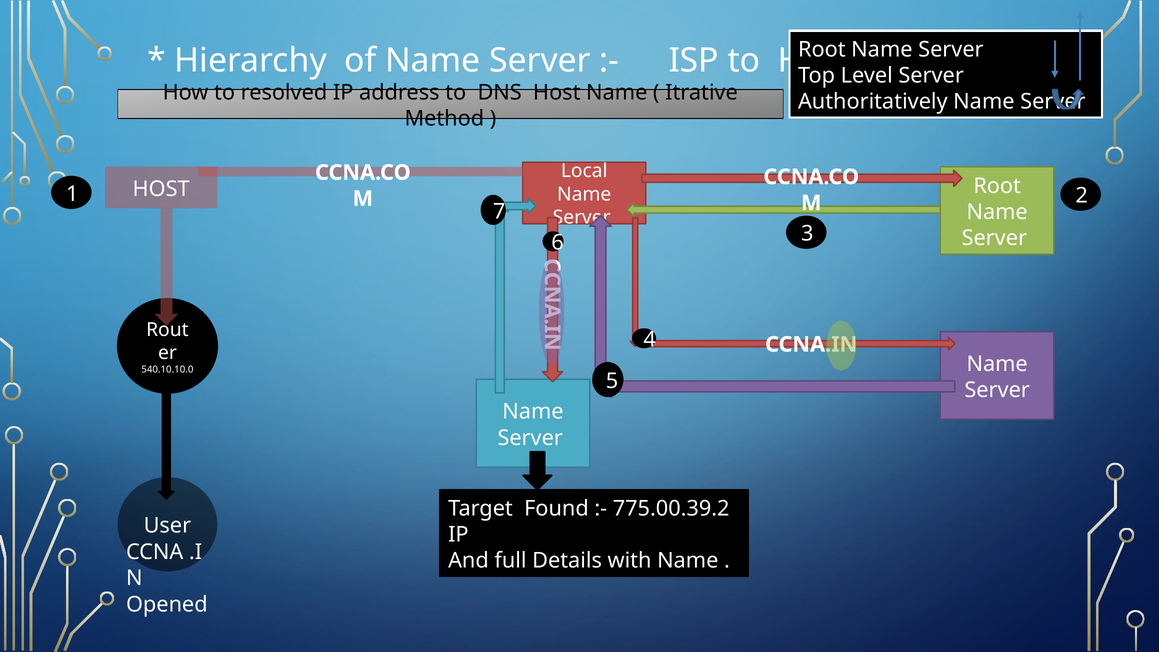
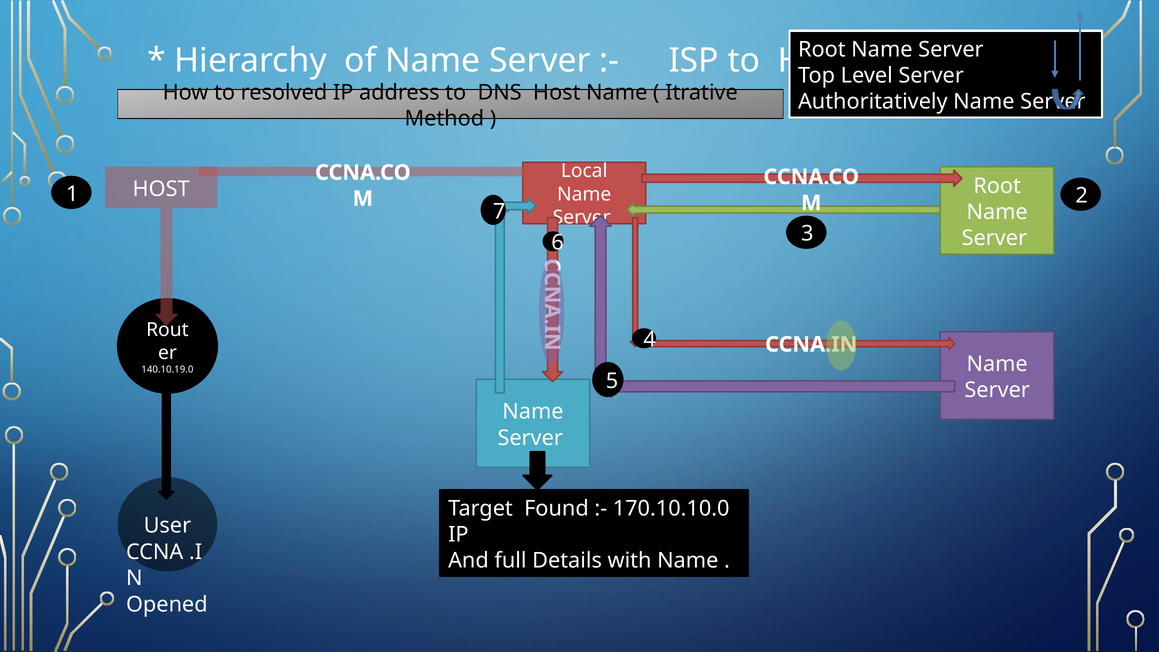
540.10.10.0: 540.10.10.0 -> 140.10.19.0 (167, 370)
775.00.39.2: 775.00.39.2 -> 170.10.10.0 (671, 508)
